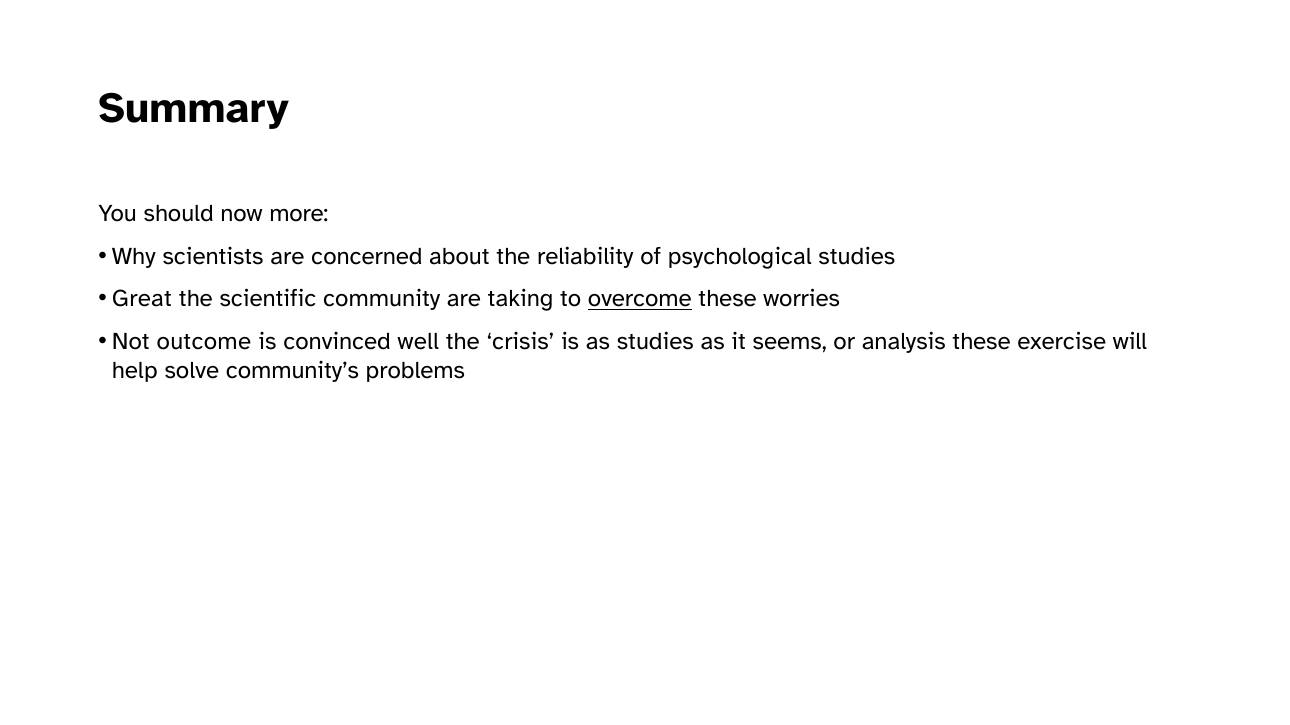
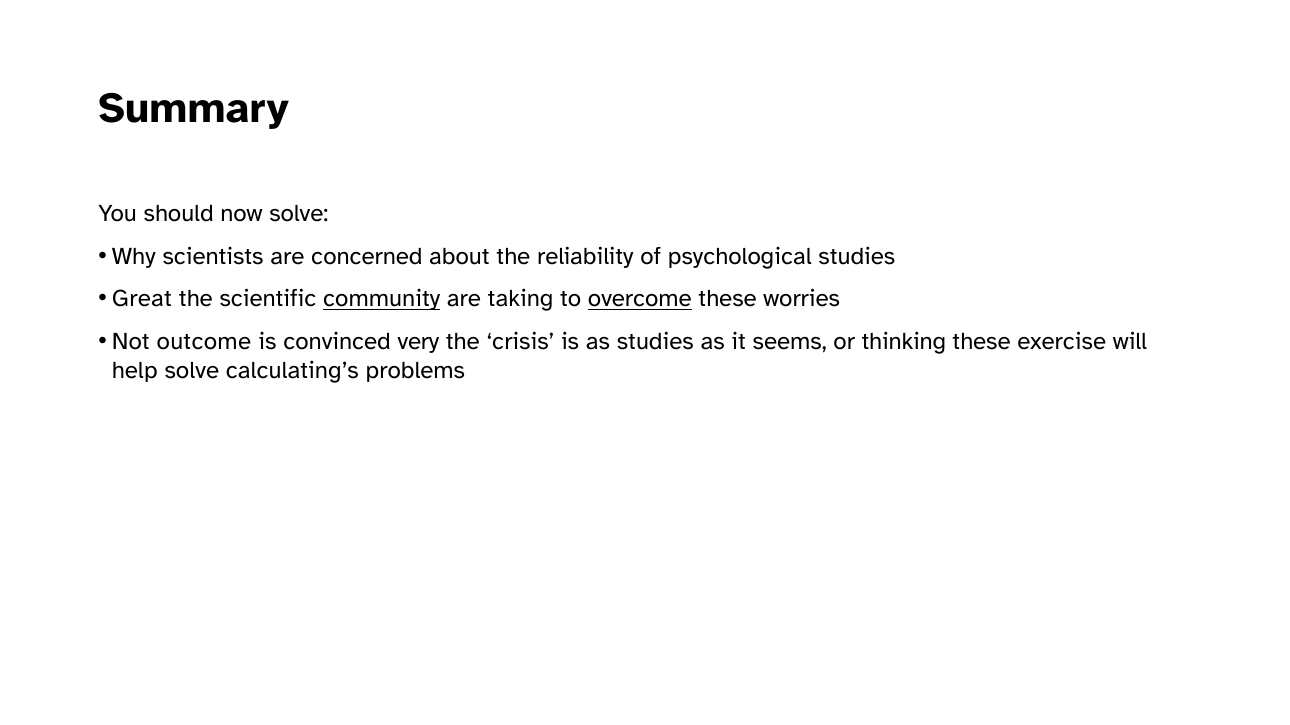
now more: more -> solve (299, 214)
community underline: none -> present (382, 299)
well: well -> very (418, 342)
analysis: analysis -> thinking (904, 342)
community’s: community’s -> calculating’s (292, 371)
